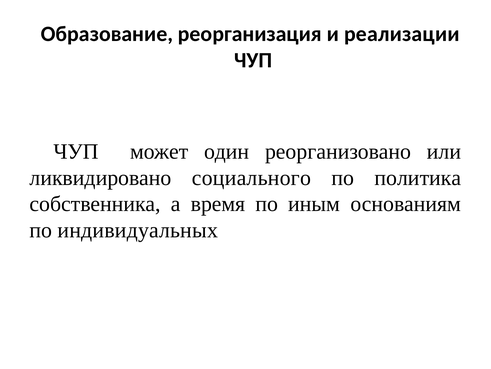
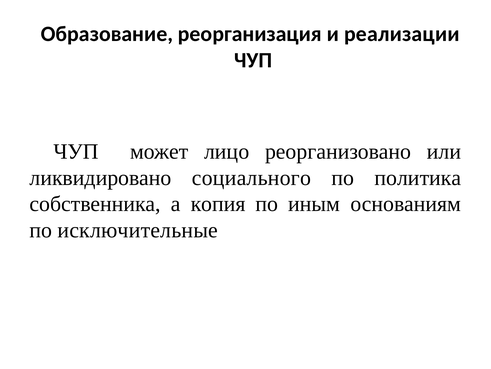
один: один -> лицо (227, 151)
время: время -> копия (218, 204)
индивидуальных: индивидуальных -> исключительные (138, 230)
